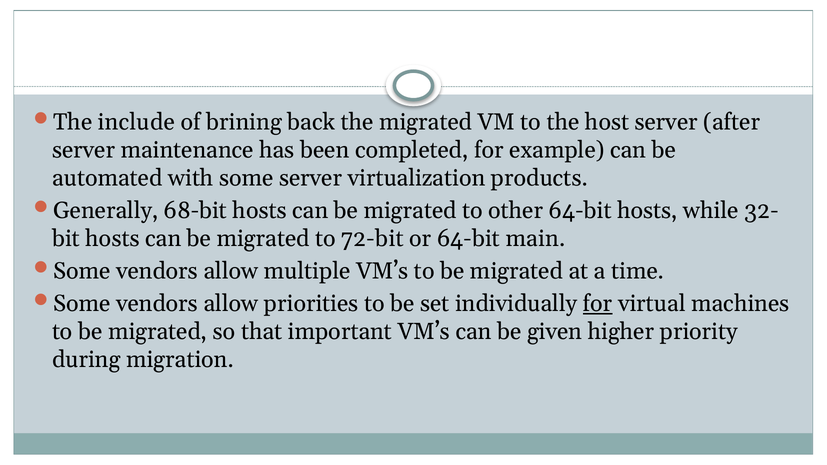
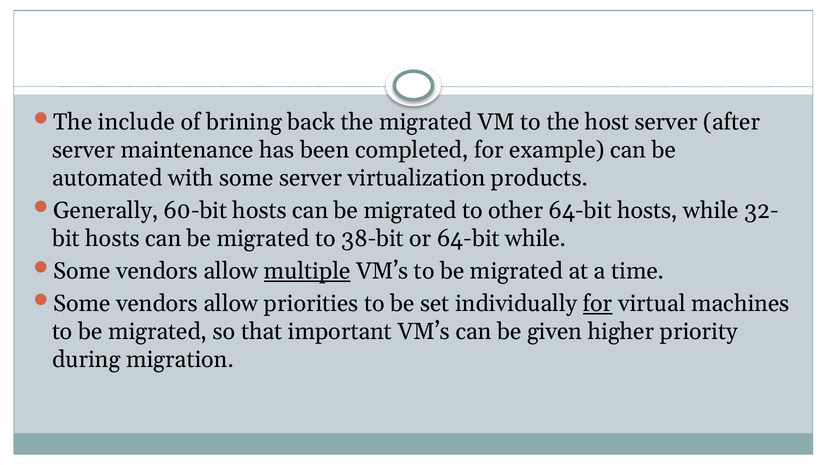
68-bit: 68-bit -> 60-bit (196, 211)
72-bit: 72-bit -> 38-bit (373, 239)
64-bit main: main -> while (536, 239)
multiple underline: none -> present (307, 271)
